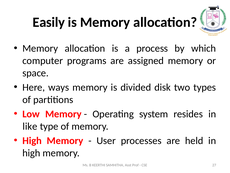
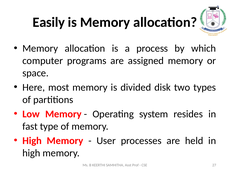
ways: ways -> most (59, 87)
like: like -> fast (30, 126)
